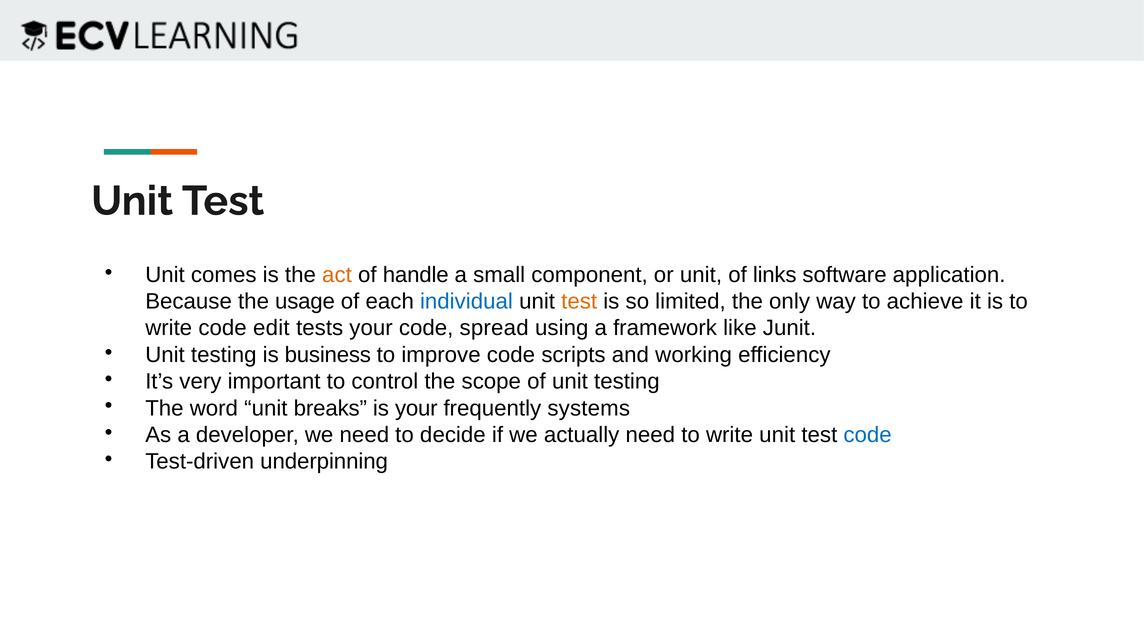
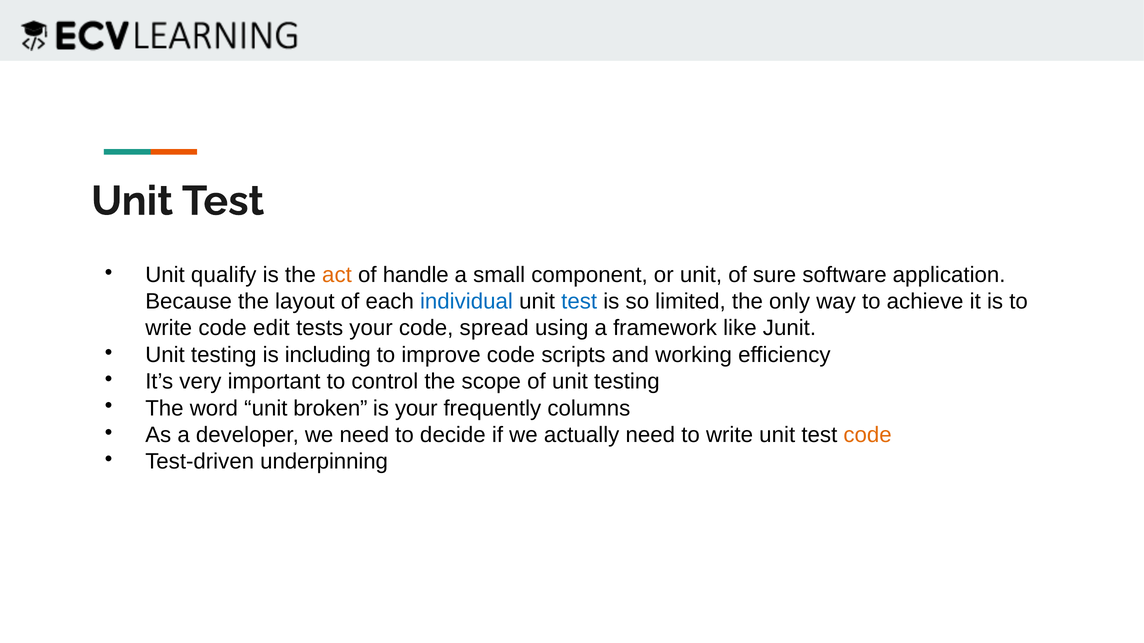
comes: comes -> qualify (224, 275)
links: links -> sure (775, 275)
usage: usage -> layout (305, 302)
test colour: orange -> blue (579, 302)
business: business -> including (328, 355)
breaks: breaks -> broken (330, 409)
systems: systems -> columns (589, 409)
code colour: blue -> orange (868, 435)
